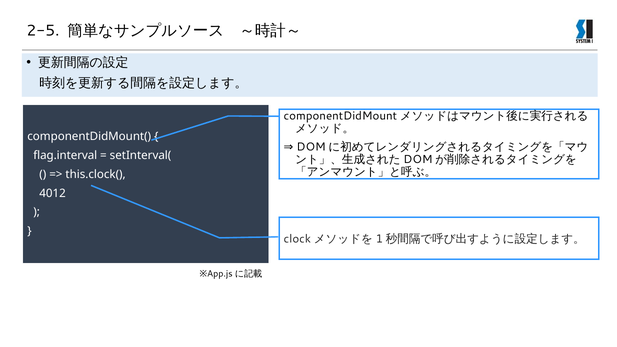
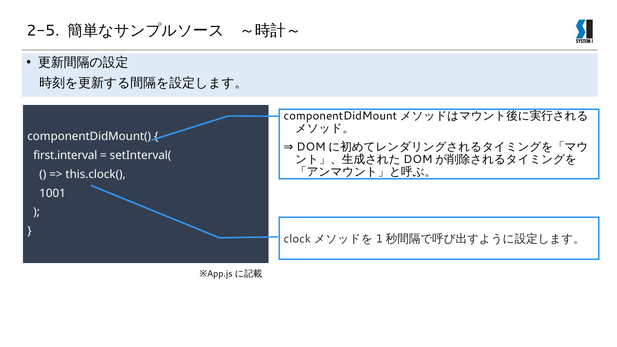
flag.interval: flag.interval -> first.interval (65, 155)
4012: 4012 -> 1001 (53, 193)
